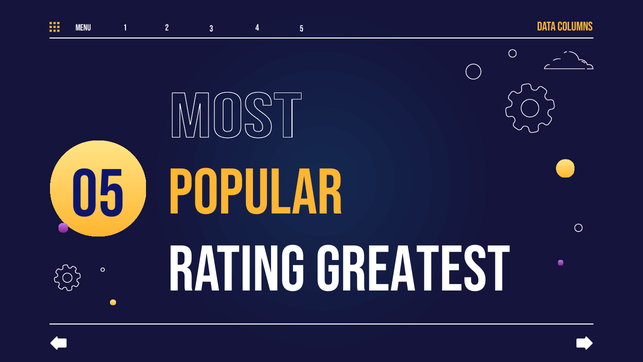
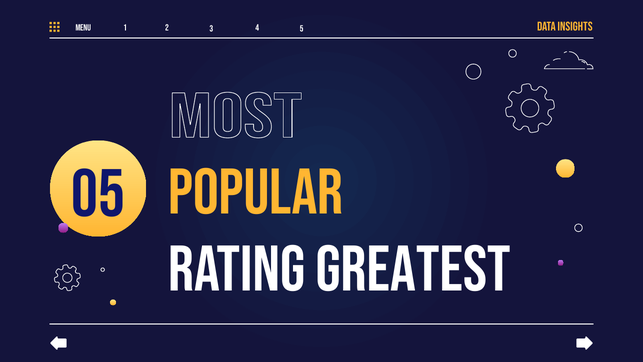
COLUMNS: COLUMNS -> INSIGHTS (575, 26)
